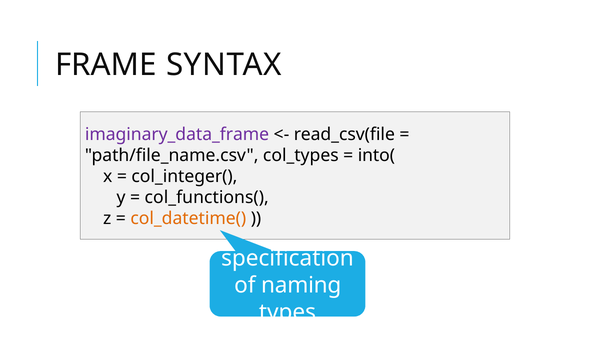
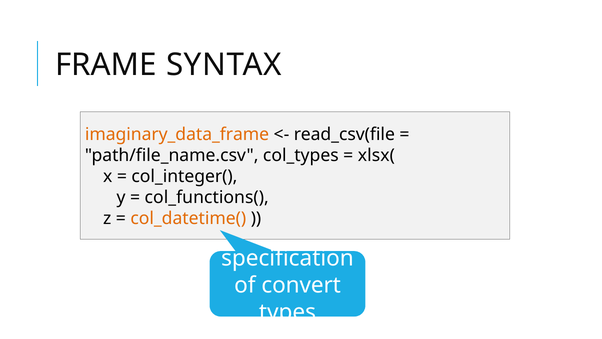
imaginary_data_frame colour: purple -> orange (177, 134)
into(: into( -> xlsx( (376, 155)
naming: naming -> convert (301, 285)
